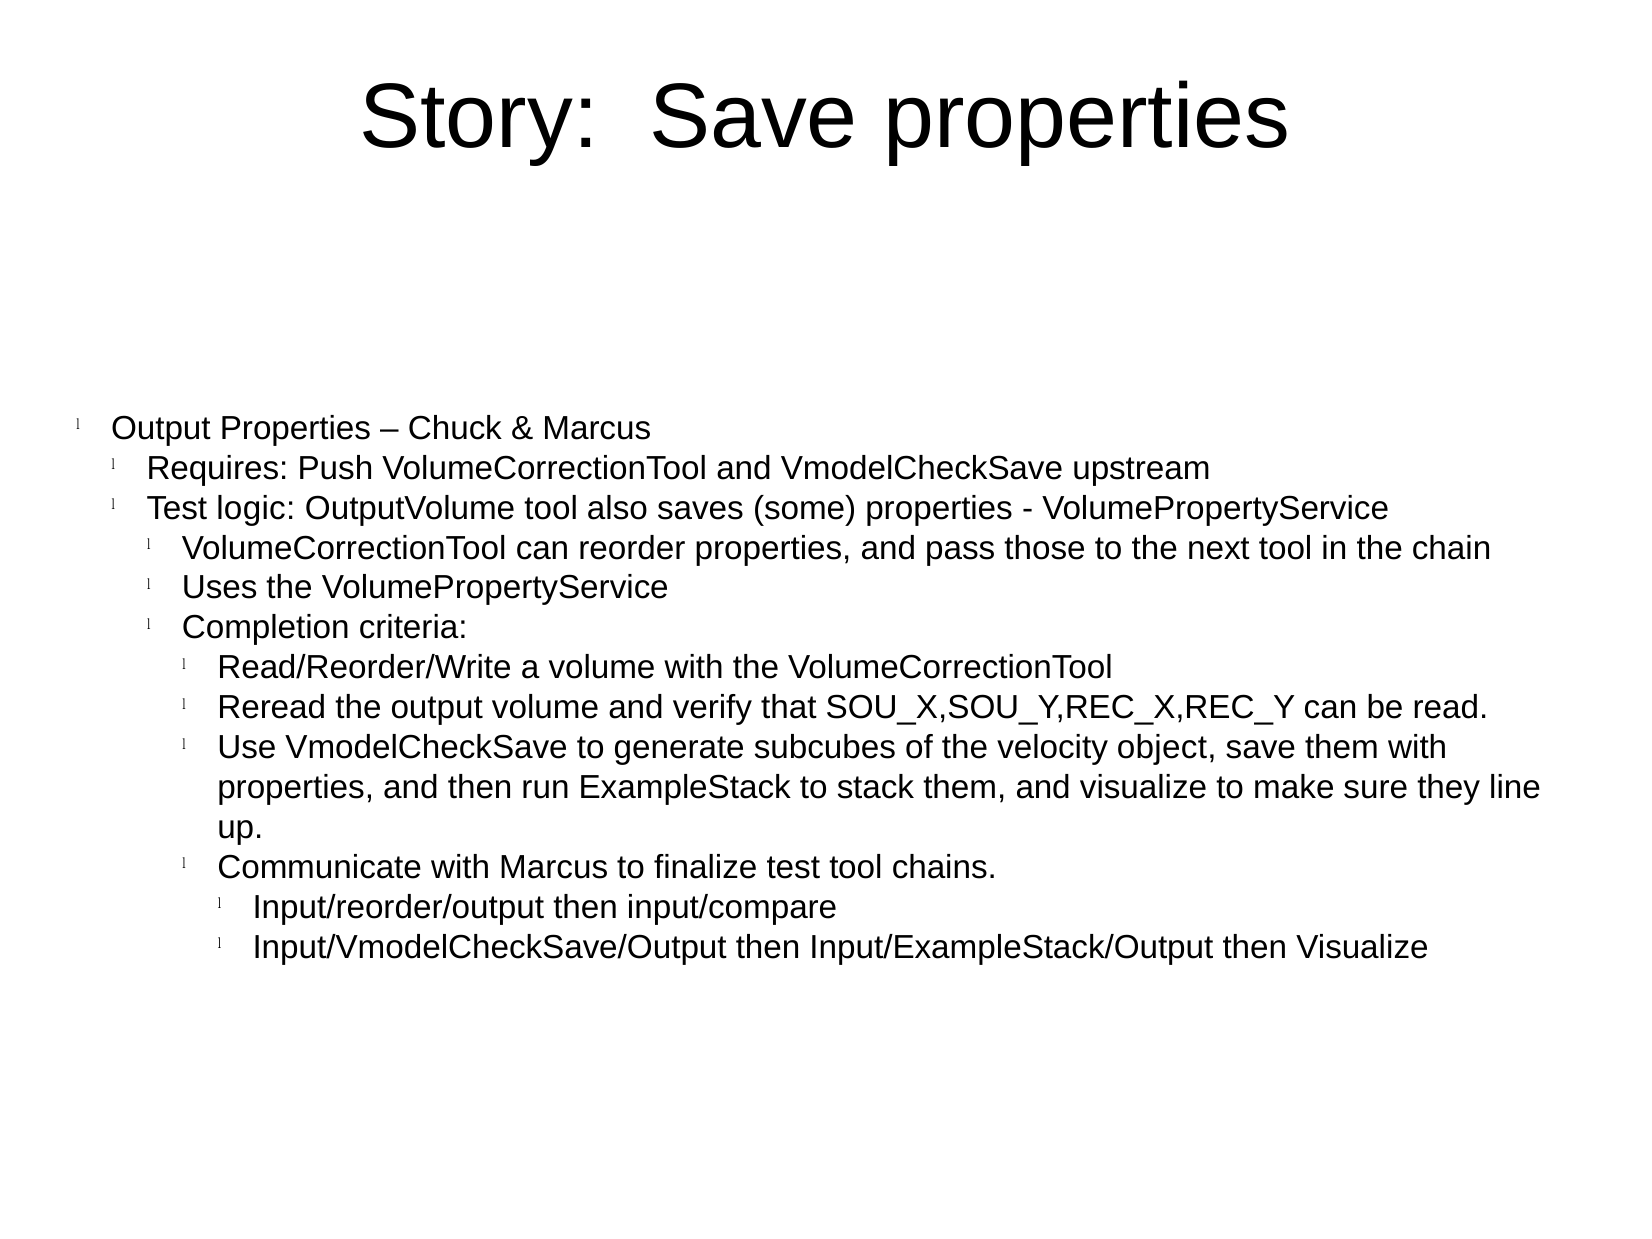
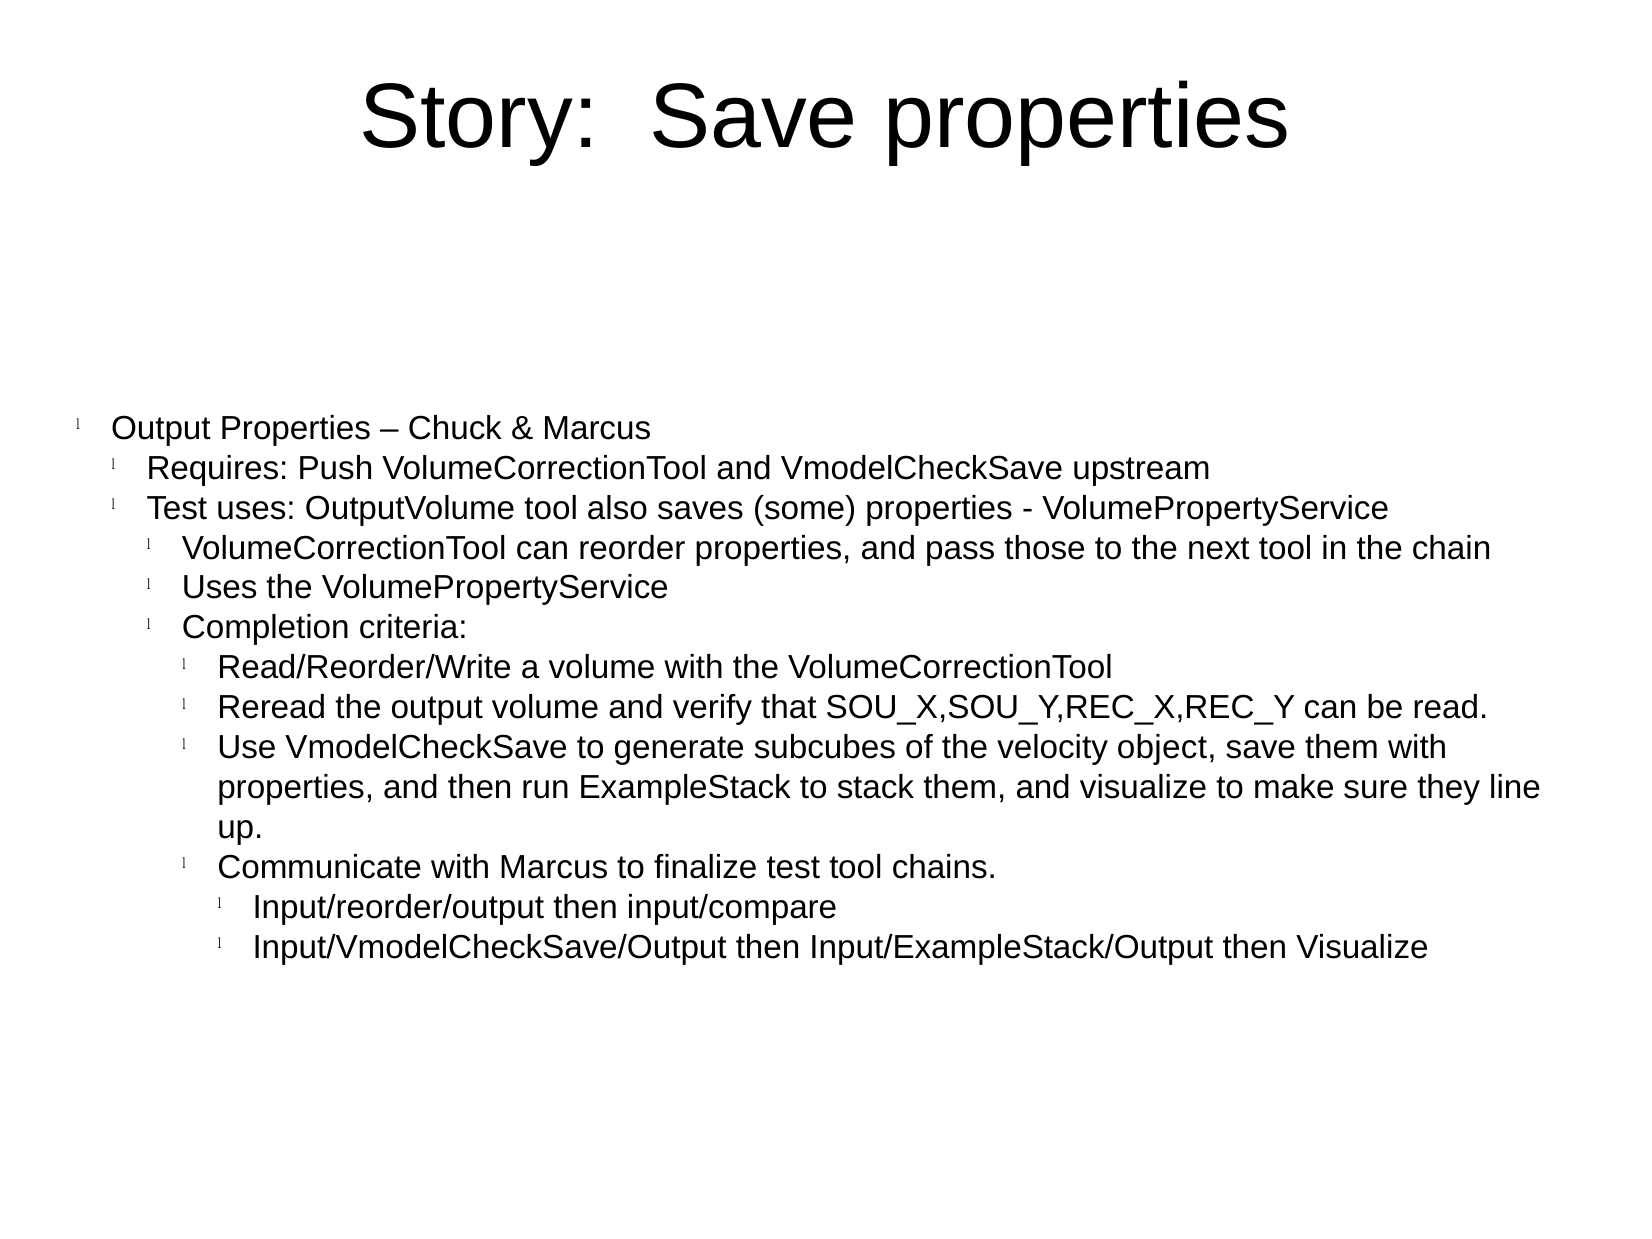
Test logic: logic -> uses (256, 508)
